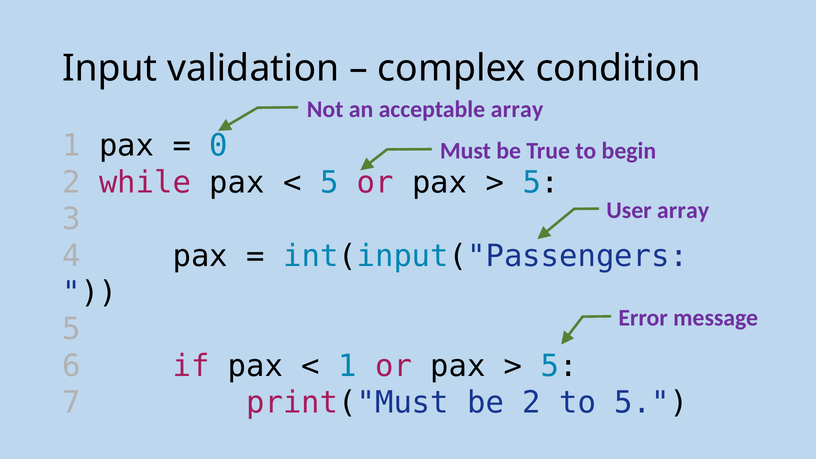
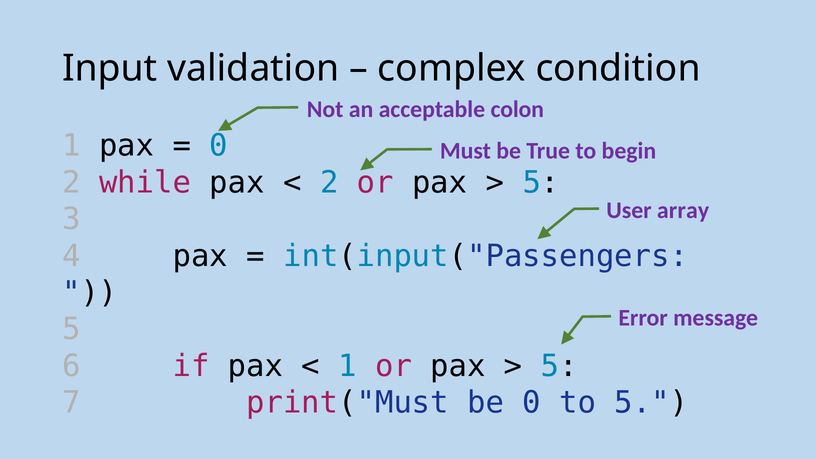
acceptable array: array -> colon (517, 109)
5: 5 -> 2 (329, 182)
be 2: 2 -> 0 (532, 403)
